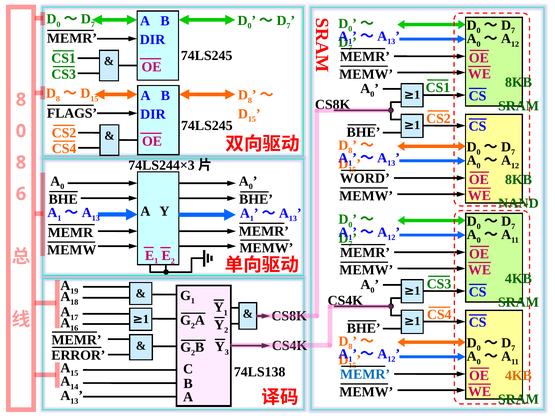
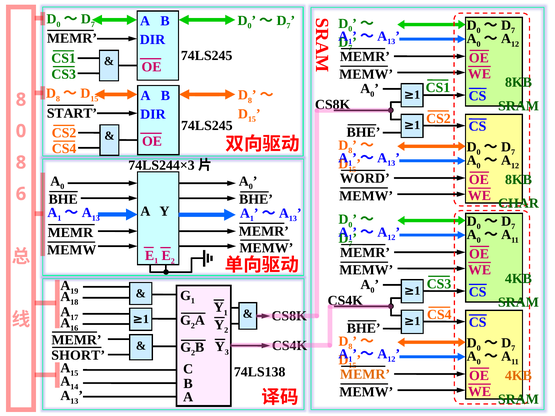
FLAGS: FLAGS -> START (72, 113)
NAND: NAND -> CHAR (519, 203)
ERROR: ERROR -> SHORT (78, 355)
MEMR colour: blue -> orange (365, 374)
